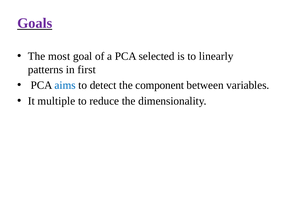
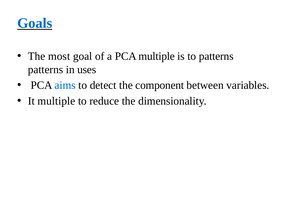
Goals colour: purple -> blue (35, 23)
PCA selected: selected -> multiple (157, 56)
to linearly: linearly -> patterns (216, 56)
first: first -> uses (87, 69)
